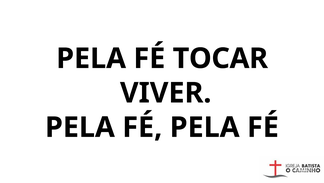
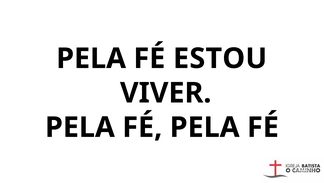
TOCAR: TOCAR -> ESTOU (220, 59)
